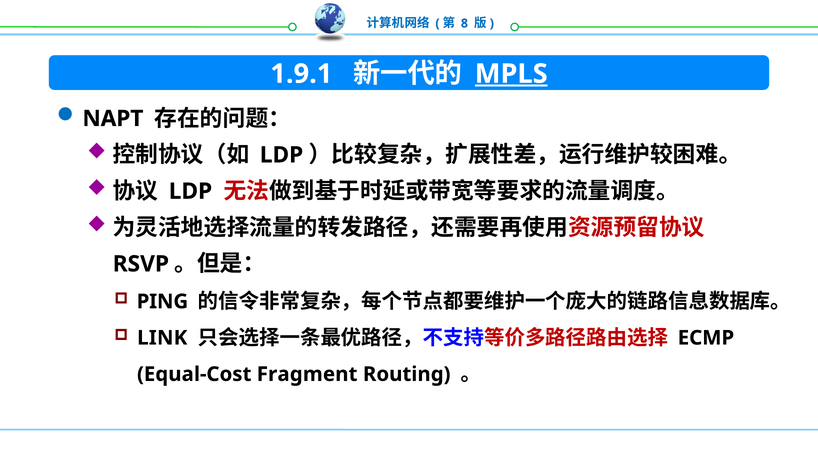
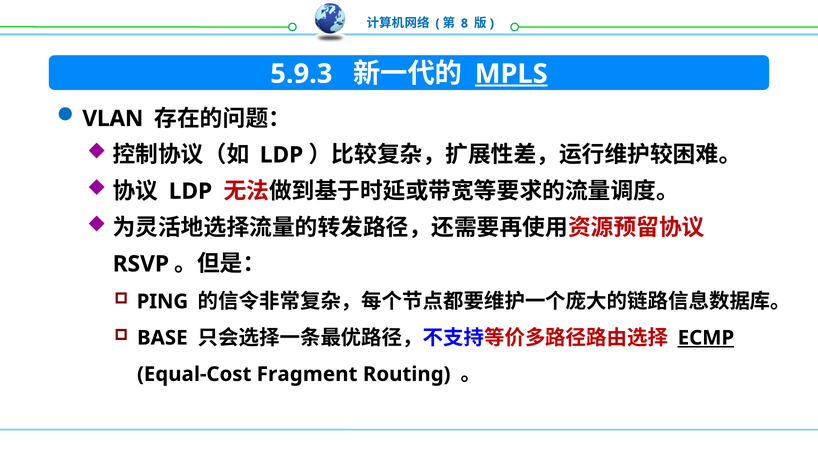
1.9.1: 1.9.1 -> 5.9.3 (301, 74)
NAPT: NAPT -> VLAN (113, 119)
LINK: LINK -> BASE (162, 338)
ECMP underline: none -> present (706, 338)
